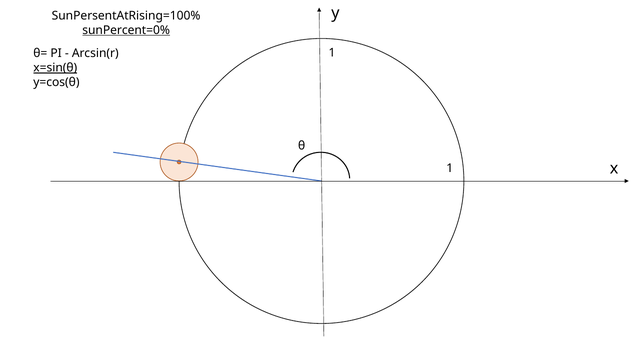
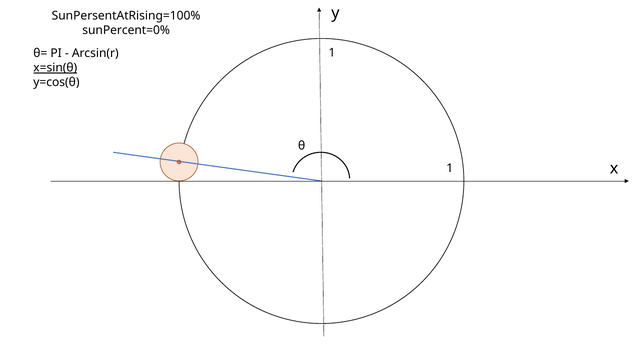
sunPercent=0% underline: present -> none (126, 30)
